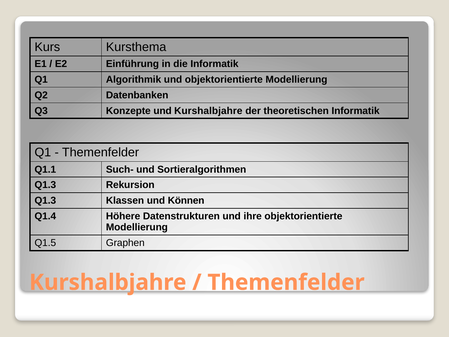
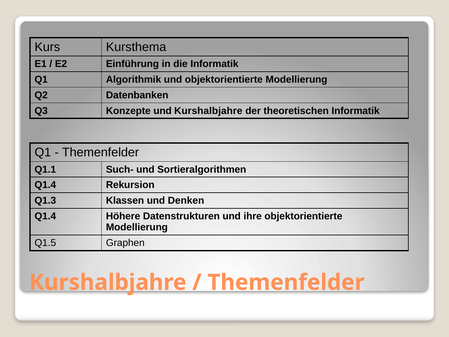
Q1.3: Q1.3 -> Q1.4 (45, 185)
Können: Können -> Denken (186, 200)
